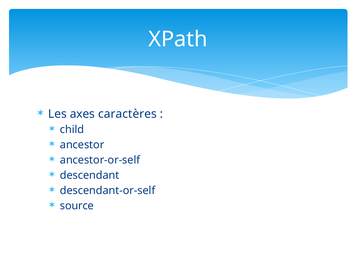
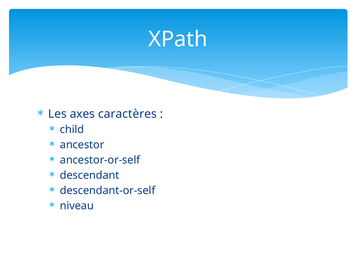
source: source -> niveau (77, 206)
